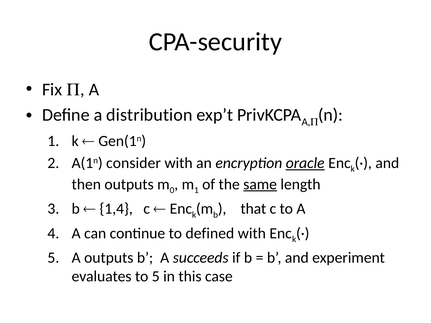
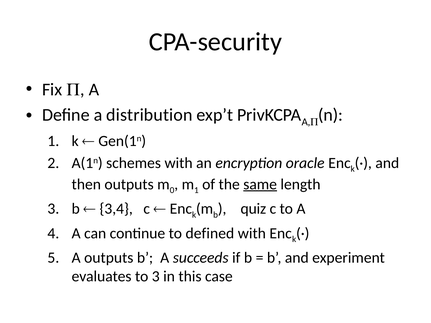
consider: consider -> schemes (134, 163)
oracle underline: present -> none (305, 163)
1,4: 1,4 -> 3,4 (116, 209)
that: that -> quiz (253, 209)
to 5: 5 -> 3 (156, 277)
